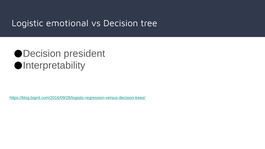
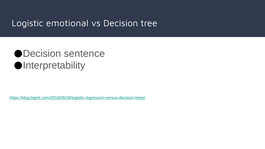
president: president -> sentence (84, 54)
